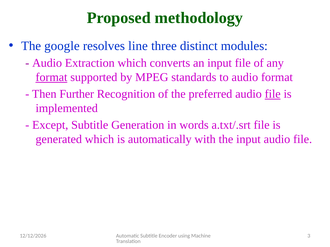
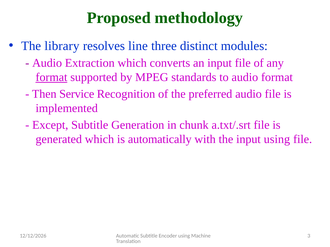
google: google -> library (62, 46)
Further: Further -> Service (77, 94)
file underline: present -> none (273, 94)
words: words -> chunk (194, 125)
input audio: audio -> using (277, 139)
